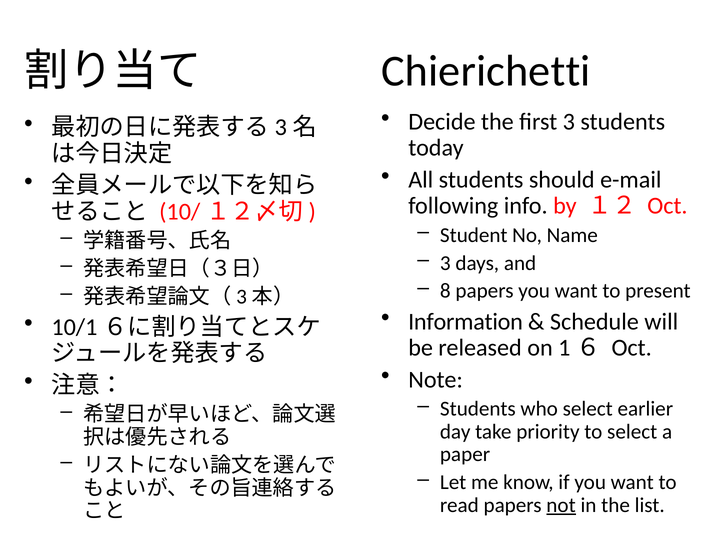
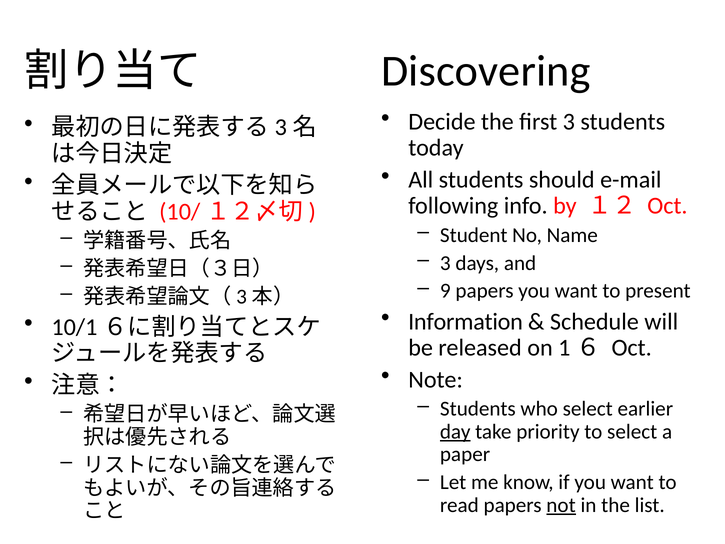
Chierichetti: Chierichetti -> Discovering (486, 71)
8: 8 -> 9 (445, 291)
day underline: none -> present (455, 431)
